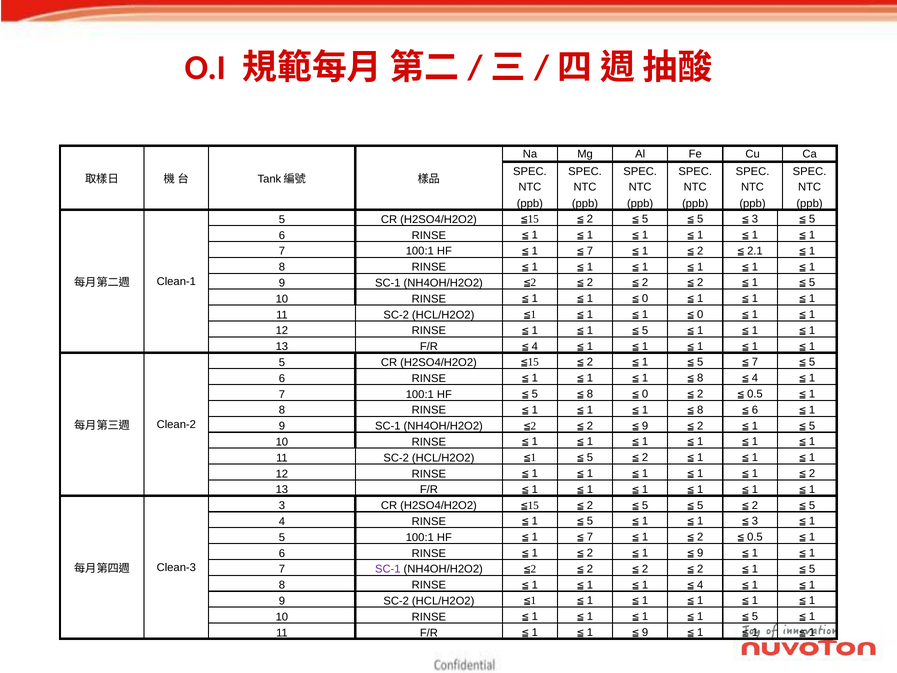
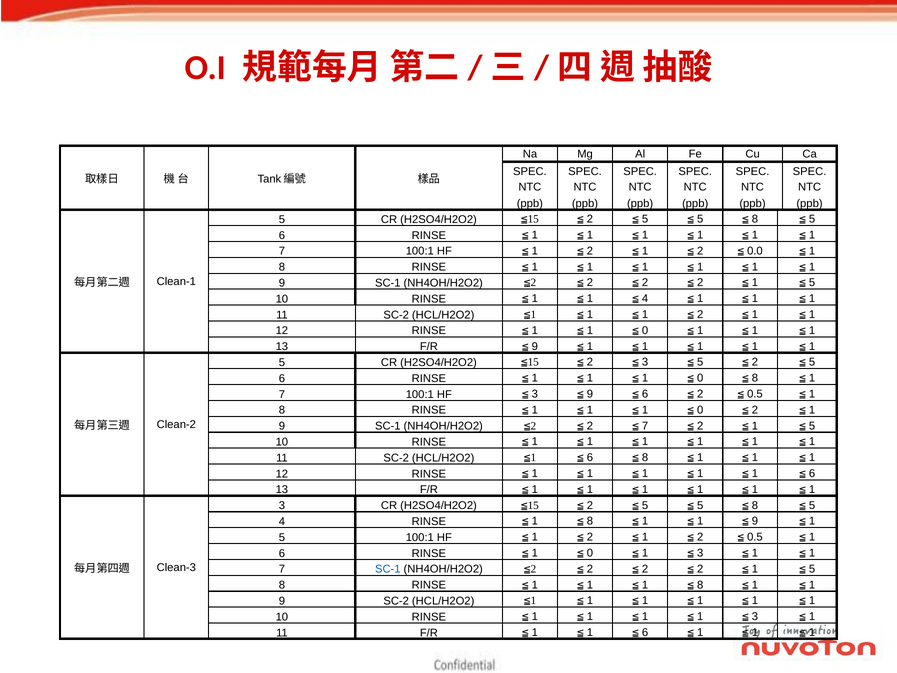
3: 3 -> 8 (755, 219)
7: 7 -> 2 (590, 251)
2.1: 2.1 -> 0.0 (755, 251)
0: 0 -> 4 (645, 299)
0: 0 -> 2 (700, 314)
5: 5 -> 0 (645, 330)
4: 4 -> 9 (535, 346)
1: 1 -> 3 (645, 362)
7: 7 -> 2 (755, 362)
8: 8 -> 0 (700, 378)
4: 4 -> 8 (755, 378)
5: 5 -> 3 (535, 394)
8: 8 -> 9 (590, 394)
0: 0 -> 6 (645, 394)
8: 8 -> 0 (700, 410)
6: 6 -> 2 (755, 410)
9: 9 -> 7 (645, 426)
5: 5 -> 6 (590, 457)
2: 2 -> 8 (645, 457)
2: 2 -> 6 (812, 473)
2: 2 -> 8 (755, 505)
5: 5 -> 8 (590, 521)
3: 3 -> 9 (755, 521)
7: 7 -> 2 (590, 537)
2: 2 -> 0 (590, 553)
9: 9 -> 3 (700, 553)
SC-1 colour: purple -> blue (388, 569)
4: 4 -> 8 (700, 585)
5: 5 -> 3 (755, 616)
9: 9 -> 6 (645, 632)
